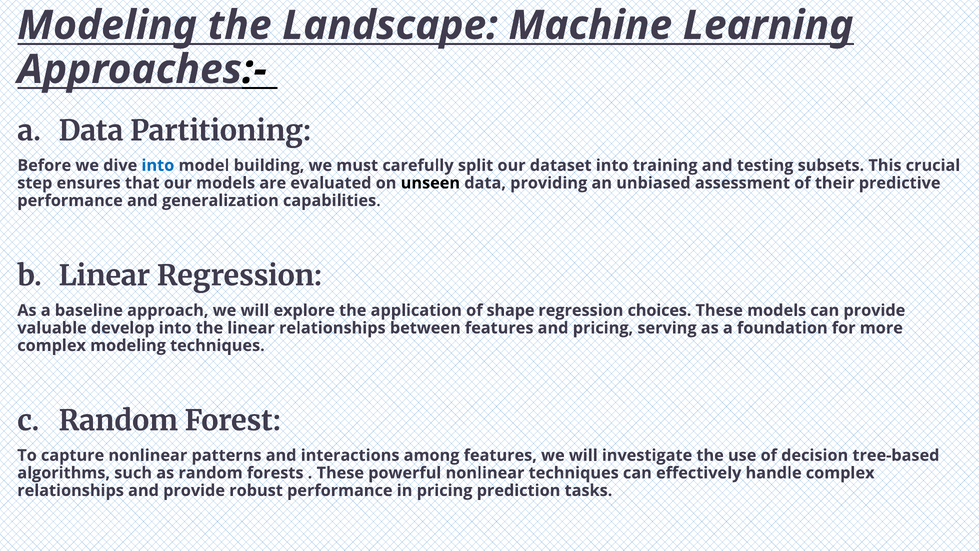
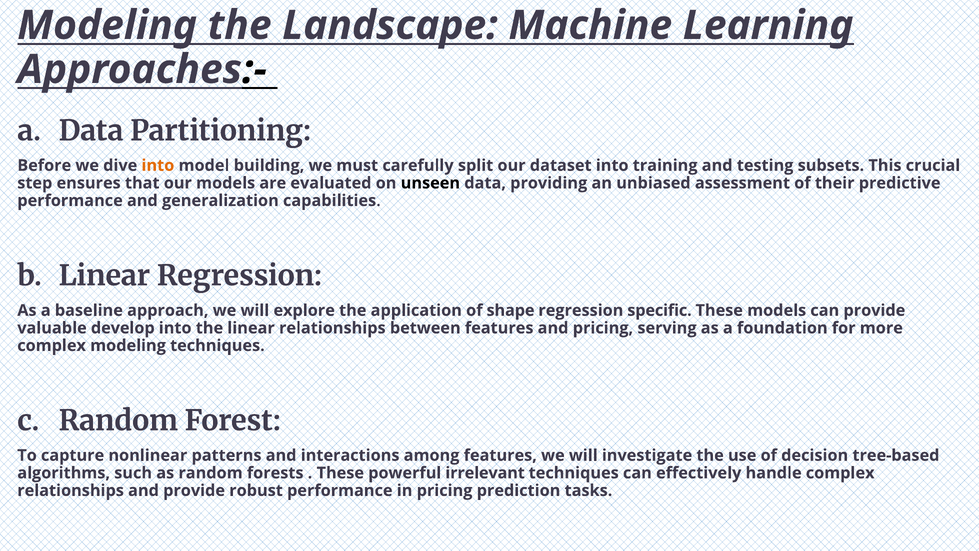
into colour: blue -> orange (158, 165)
choices: choices -> specific (660, 310)
powerful nonlinear: nonlinear -> irrelevant (485, 473)
